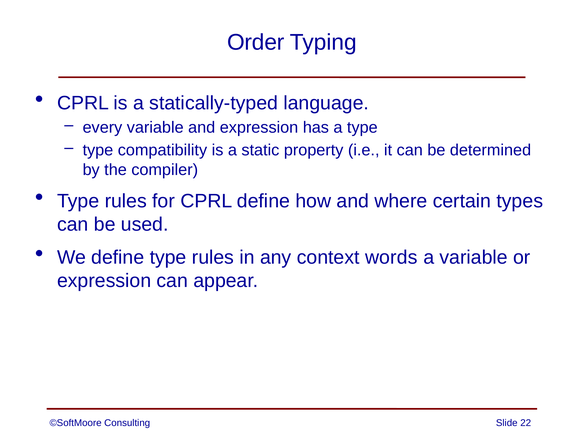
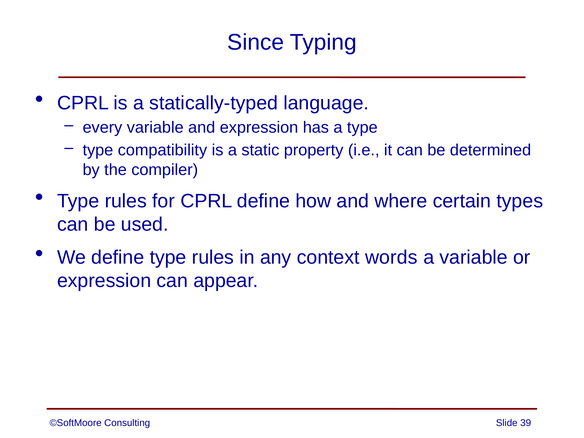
Order: Order -> Since (256, 42)
22: 22 -> 39 (526, 423)
